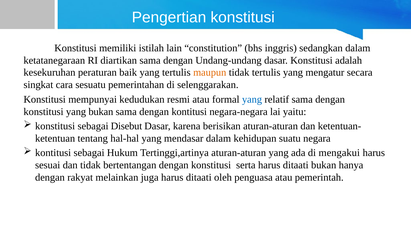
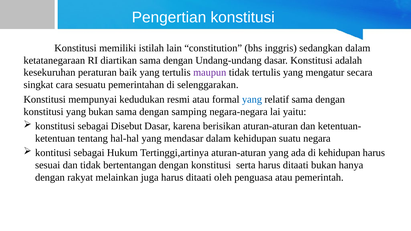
maupun colour: orange -> purple (210, 73)
dengan kontitusi: kontitusi -> samping (189, 112)
di mengakui: mengakui -> kehidupan (339, 153)
